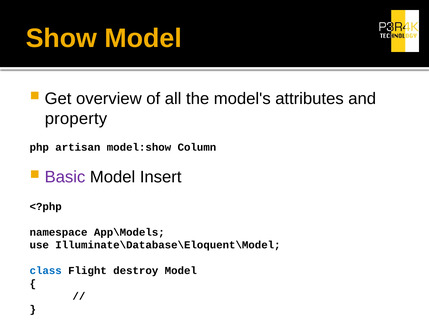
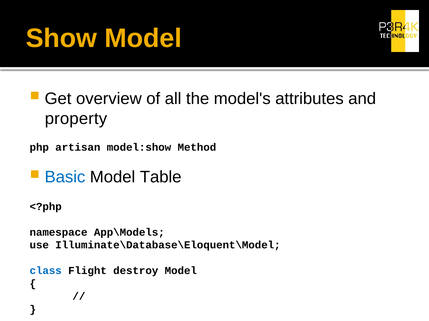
Column: Column -> Method (197, 148)
Basic colour: purple -> blue (65, 177)
Insert: Insert -> Table (161, 177)
